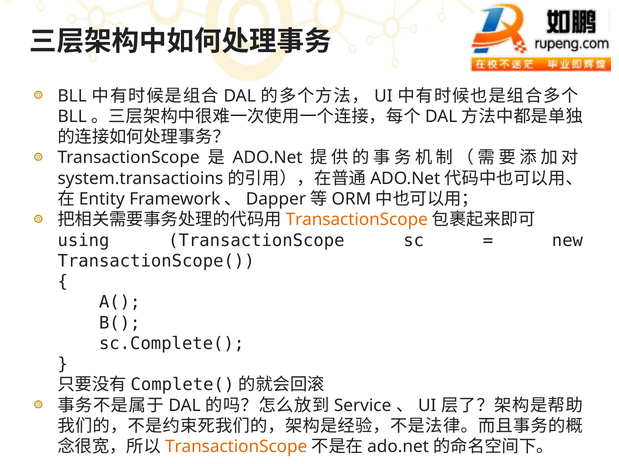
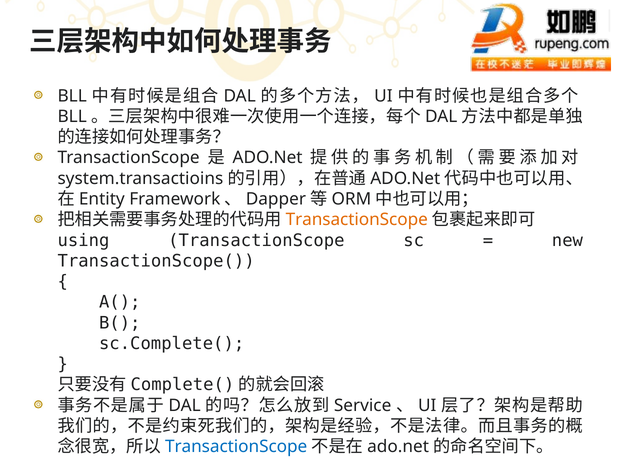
TransactionScope colour: orange -> blue (236, 447)
